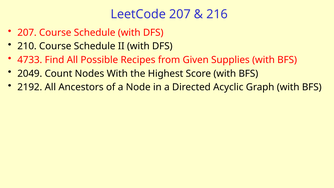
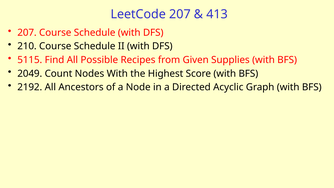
216: 216 -> 413 (217, 14)
4733: 4733 -> 5115 (30, 60)
